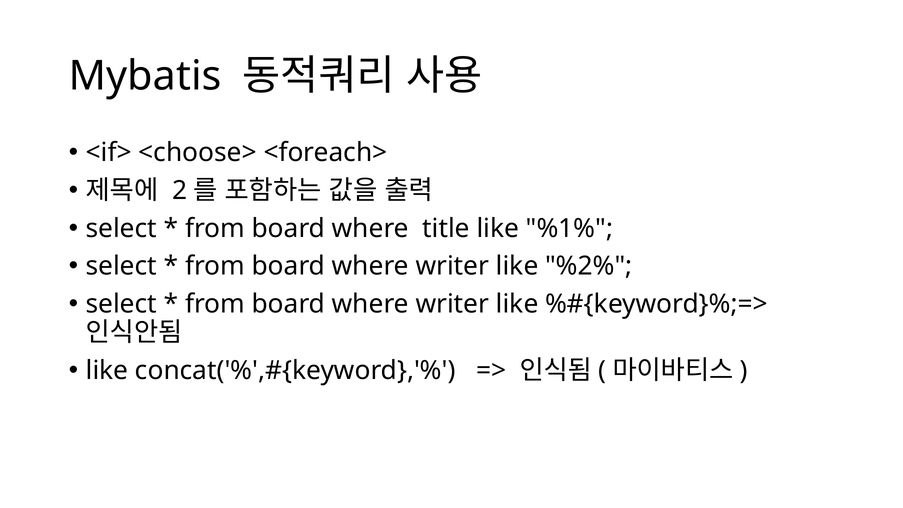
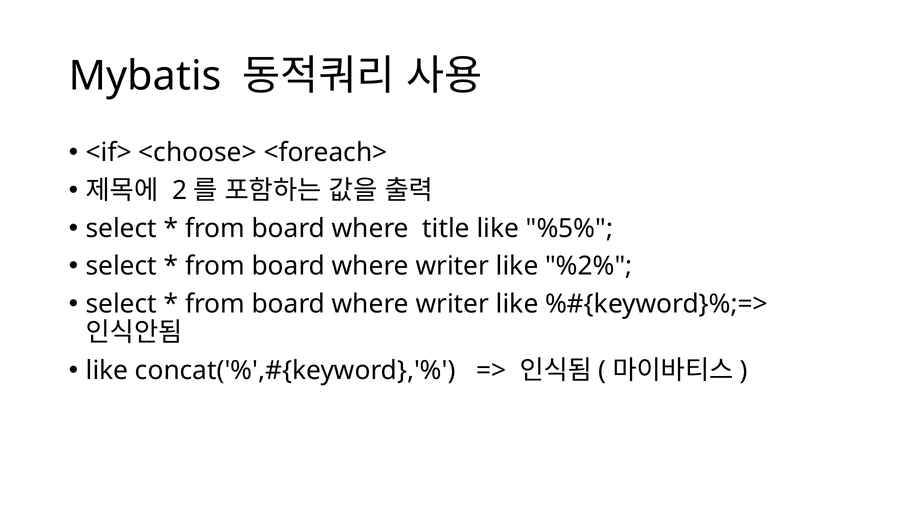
%1%: %1% -> %5% (569, 228)
